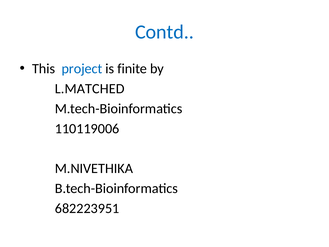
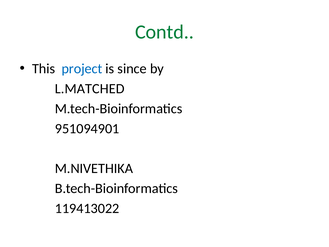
Contd colour: blue -> green (164, 32)
finite: finite -> since (132, 69)
110119006: 110119006 -> 951094901 (87, 129)
682223951: 682223951 -> 119413022 (87, 208)
